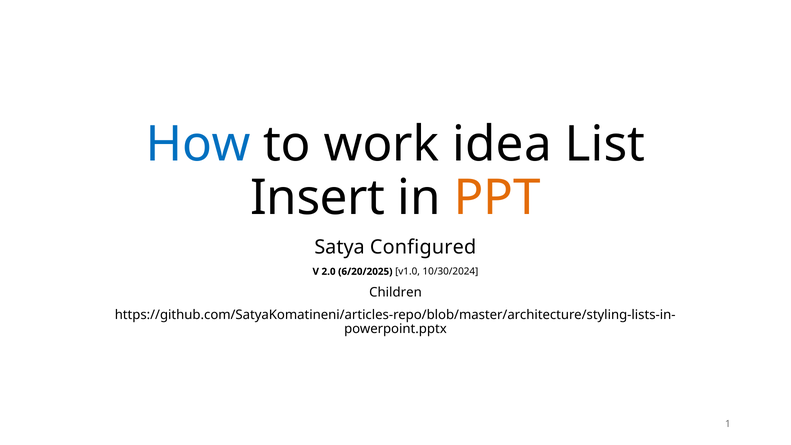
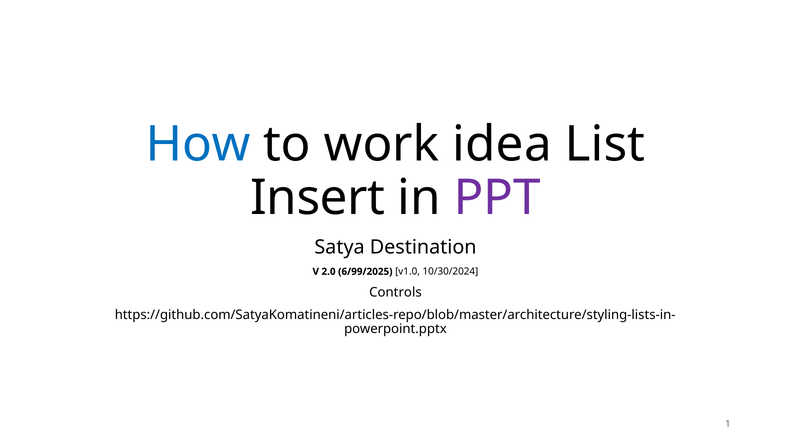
PPT colour: orange -> purple (497, 198)
Configured: Configured -> Destination (423, 247)
6/20/2025: 6/20/2025 -> 6/99/2025 (365, 272)
Children: Children -> Controls (395, 292)
